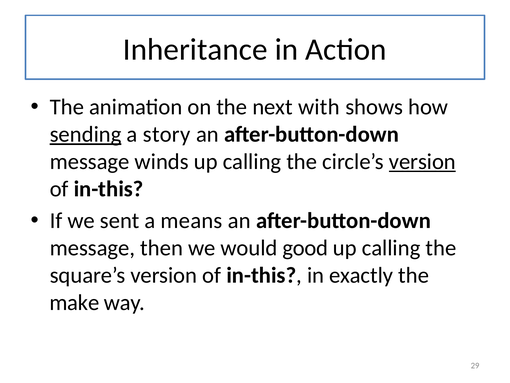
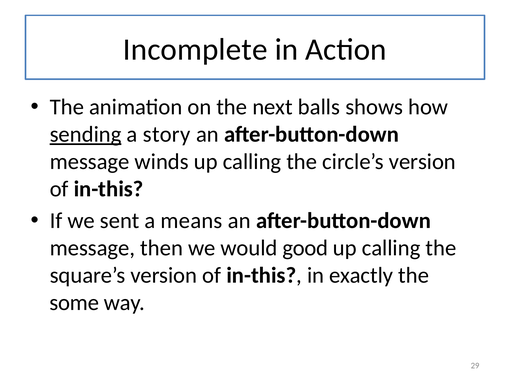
Inheritance: Inheritance -> Incomplete (195, 49)
with: with -> balls (319, 107)
version underline: present -> none (422, 161)
make: make -> some (74, 302)
